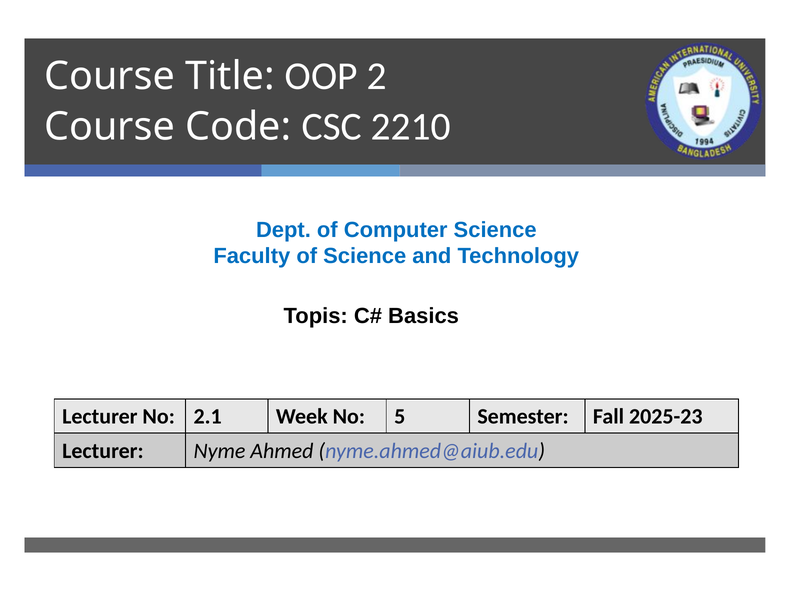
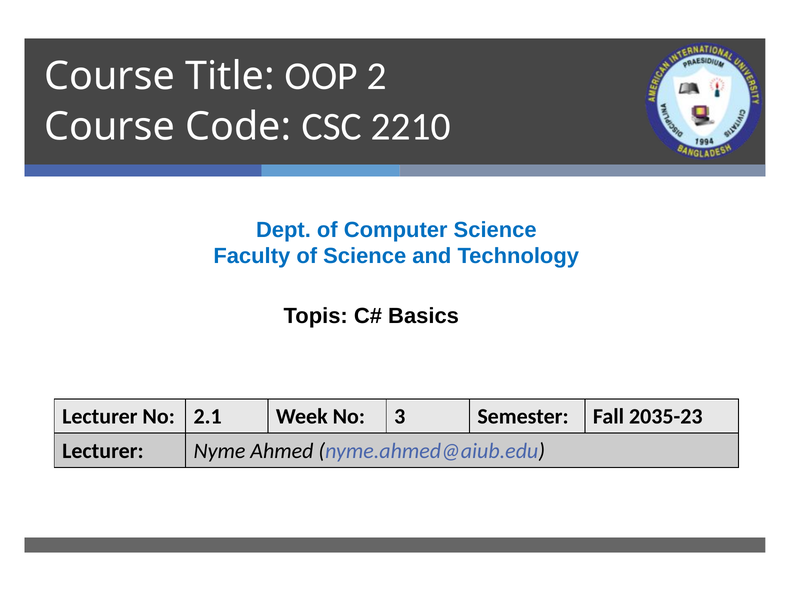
5: 5 -> 3 (400, 417)
2025-23: 2025-23 -> 2035-23 (666, 417)
